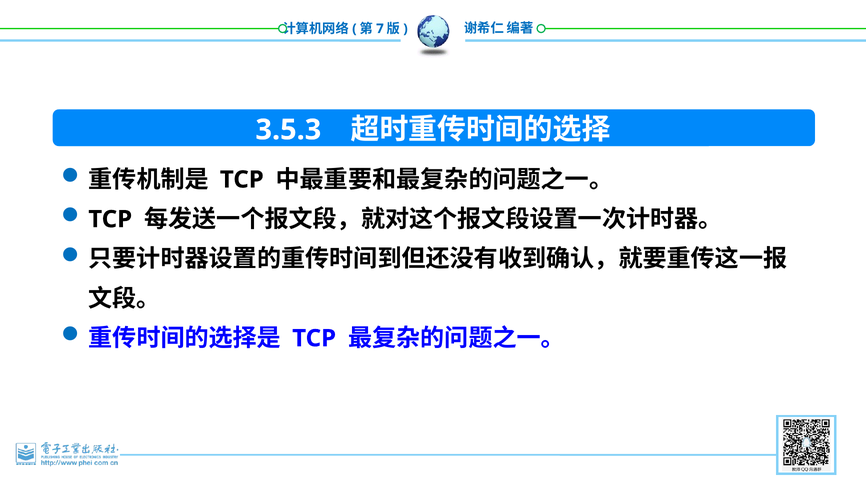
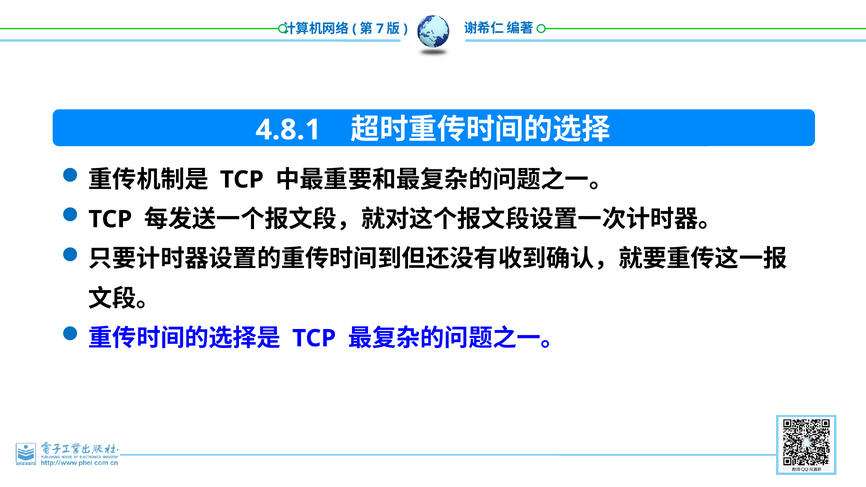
3.5.3: 3.5.3 -> 4.8.1 (288, 130)
